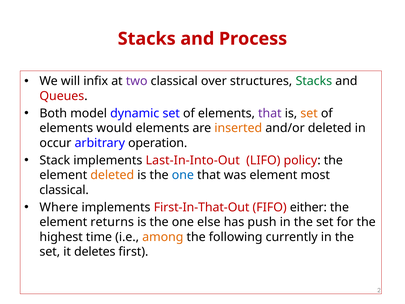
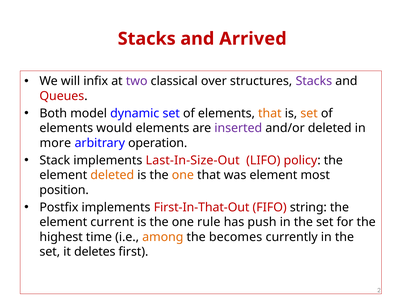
Process: Process -> Arrived (253, 39)
Stacks colour: green -> purple (314, 81)
that colour: purple -> orange (270, 113)
inserted colour: orange -> purple (238, 128)
occur: occur -> more (55, 143)
Last-In-Into-Out: Last-In-Into-Out -> Last-In-Size-Out (193, 160)
one colour: blue -> orange (183, 175)
classical: classical -> position (64, 190)
Where: Where -> Postfix (59, 207)
either: either -> string (308, 207)
returns: returns -> current (112, 222)
else: else -> rule (209, 222)
following: following -> becomes (236, 237)
